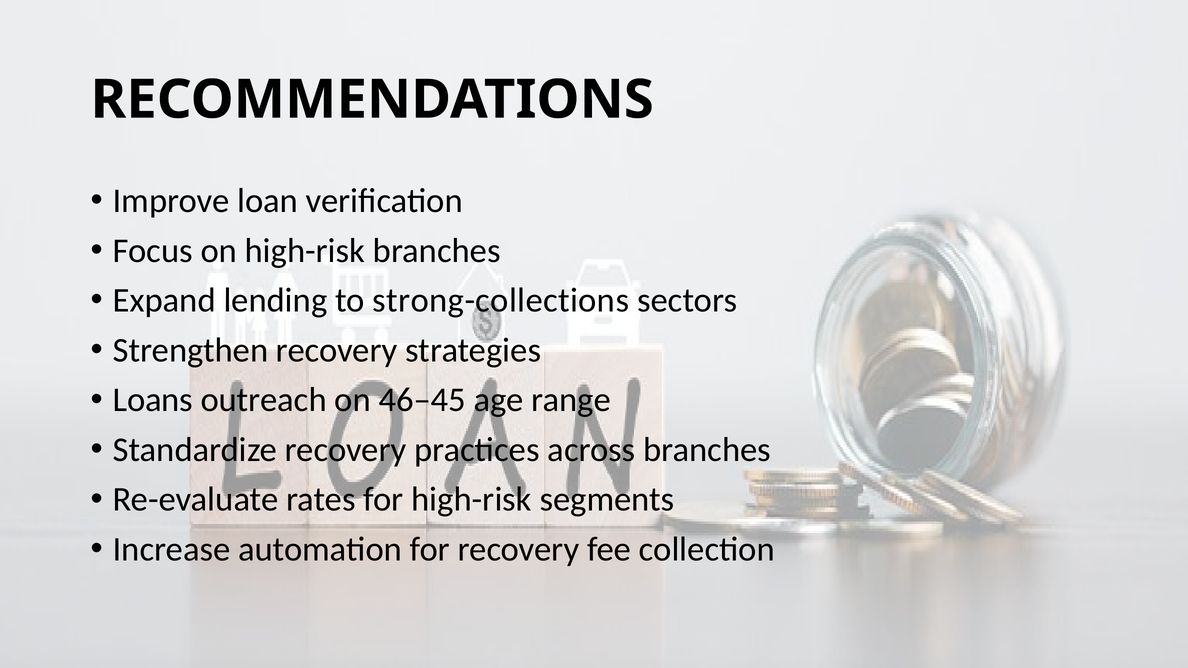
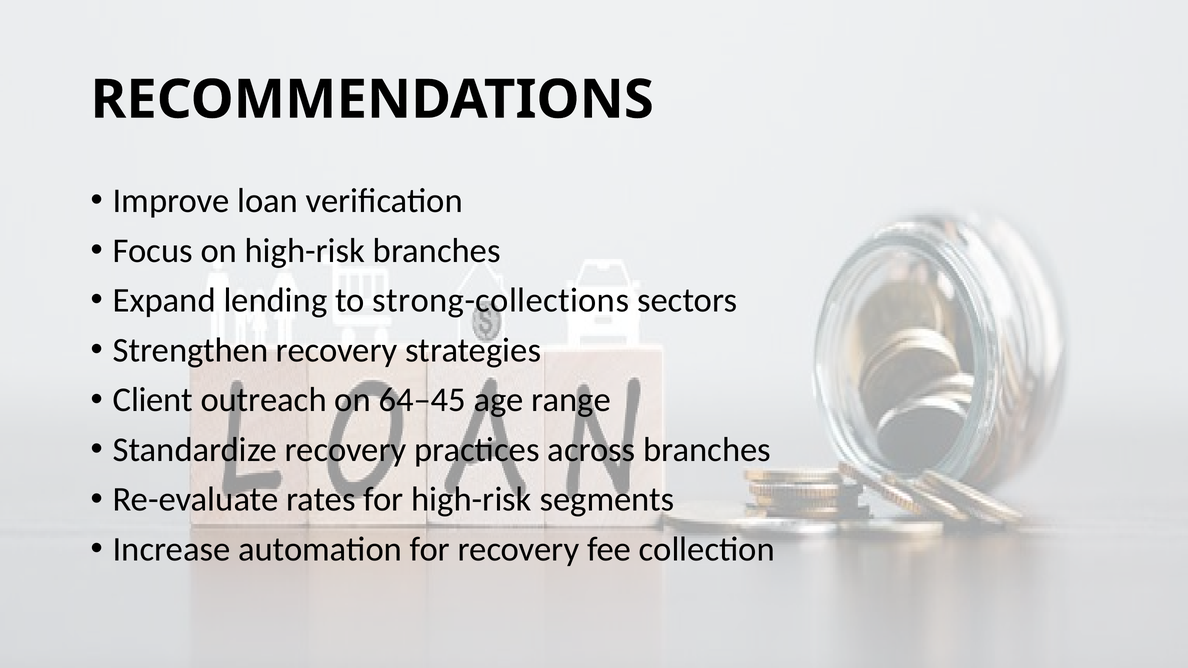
Loans: Loans -> Client (153, 400)
46–45: 46–45 -> 64–45 (422, 400)
